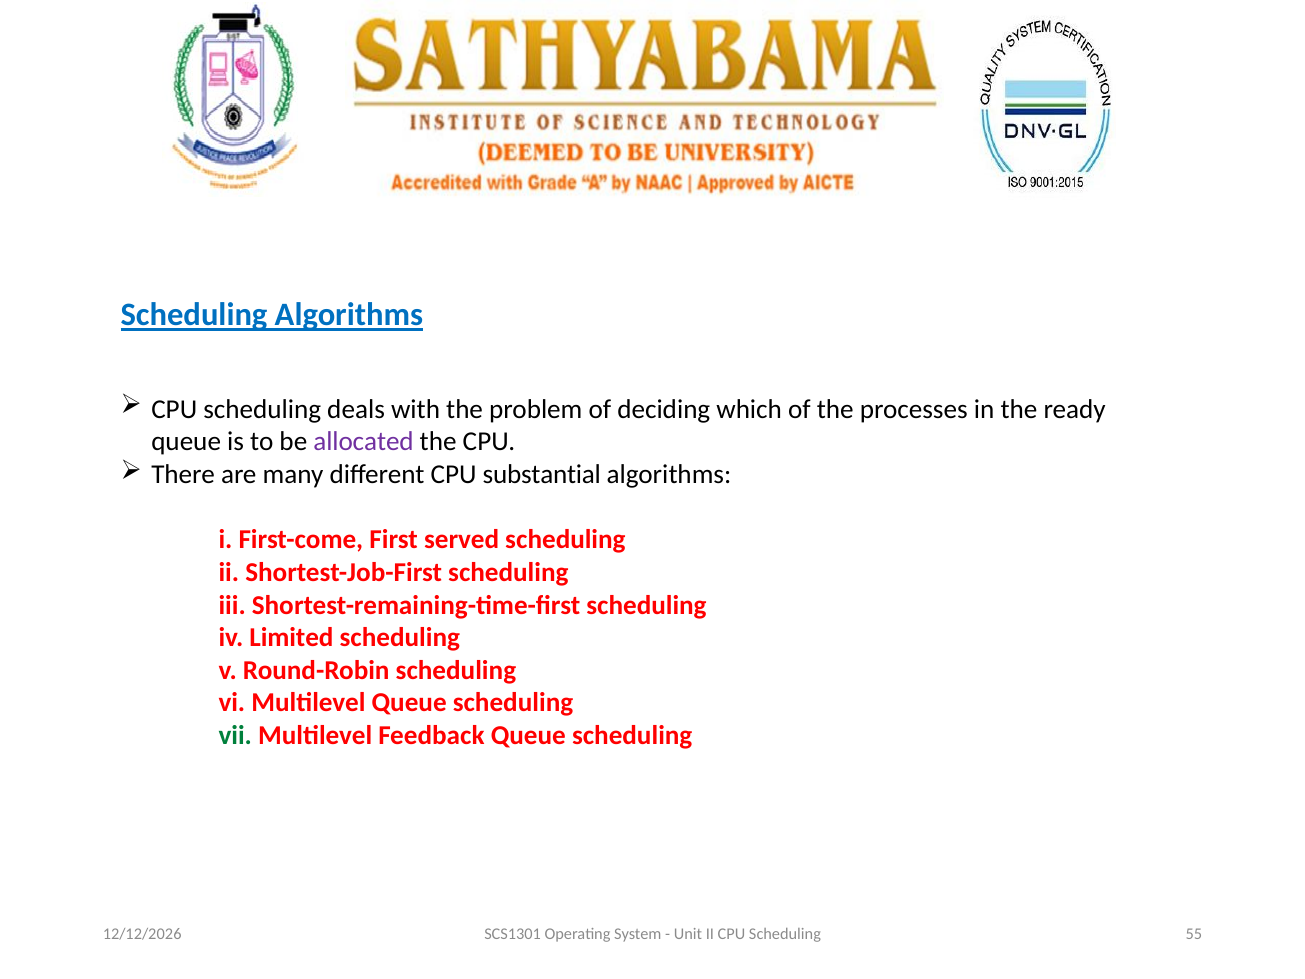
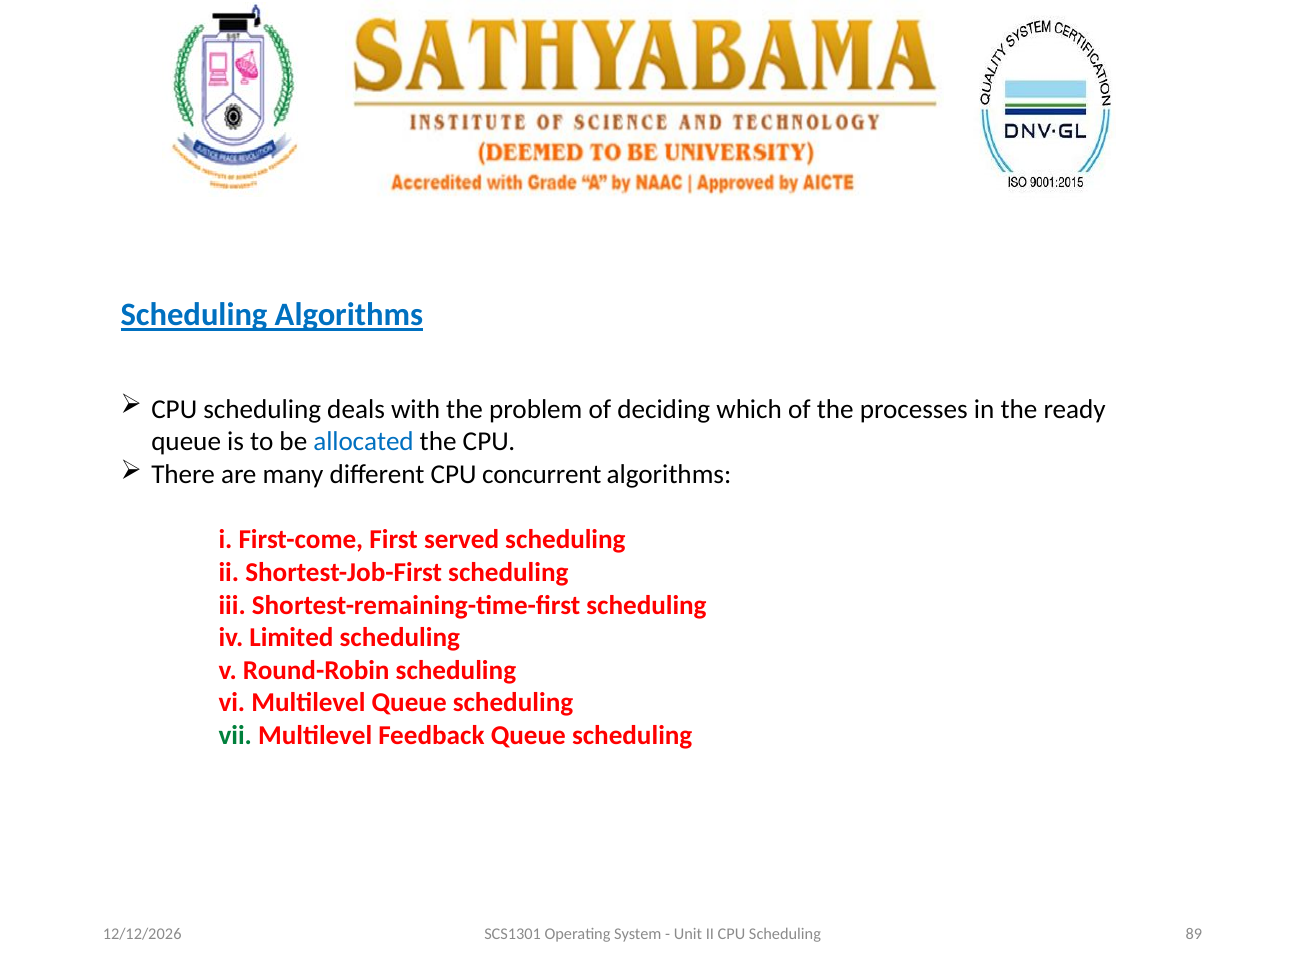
allocated colour: purple -> blue (364, 442)
substantial: substantial -> concurrent (542, 474)
55: 55 -> 89 (1194, 934)
